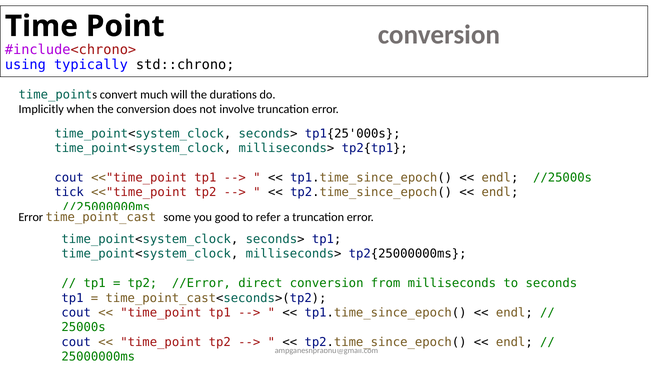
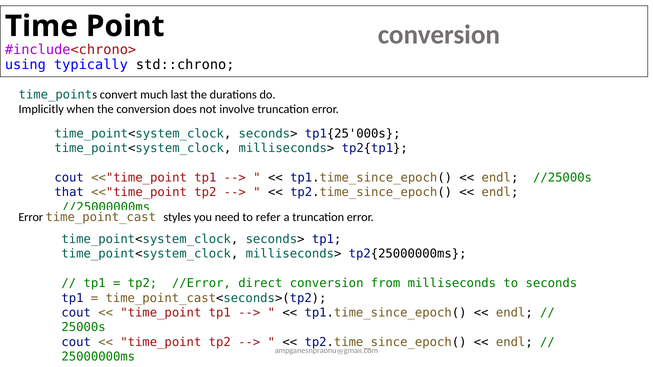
will: will -> last (179, 95)
tick: tick -> that (69, 192)
some: some -> styles (177, 217)
good: good -> need (227, 217)
